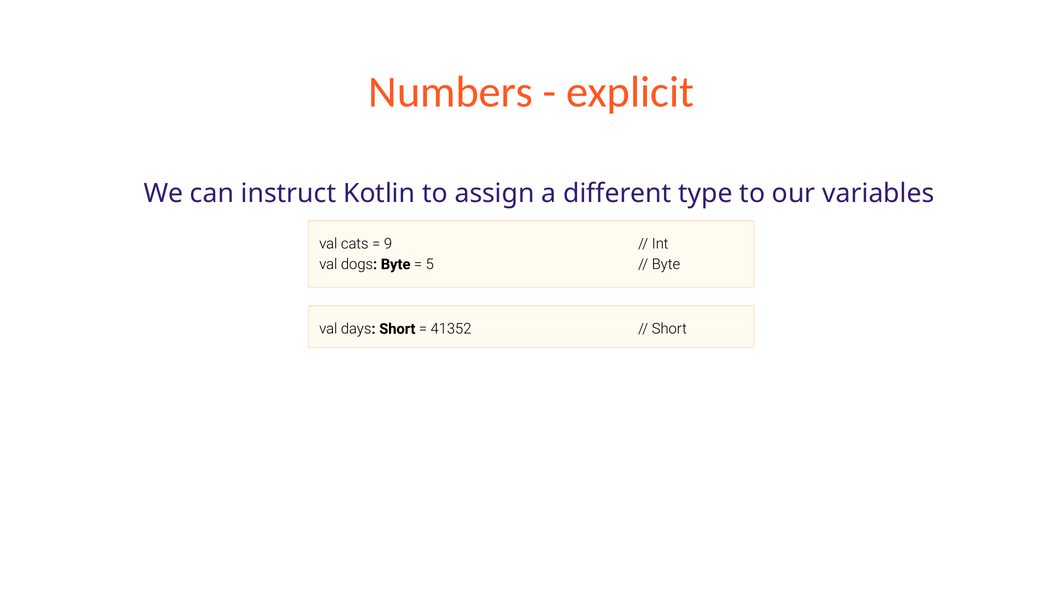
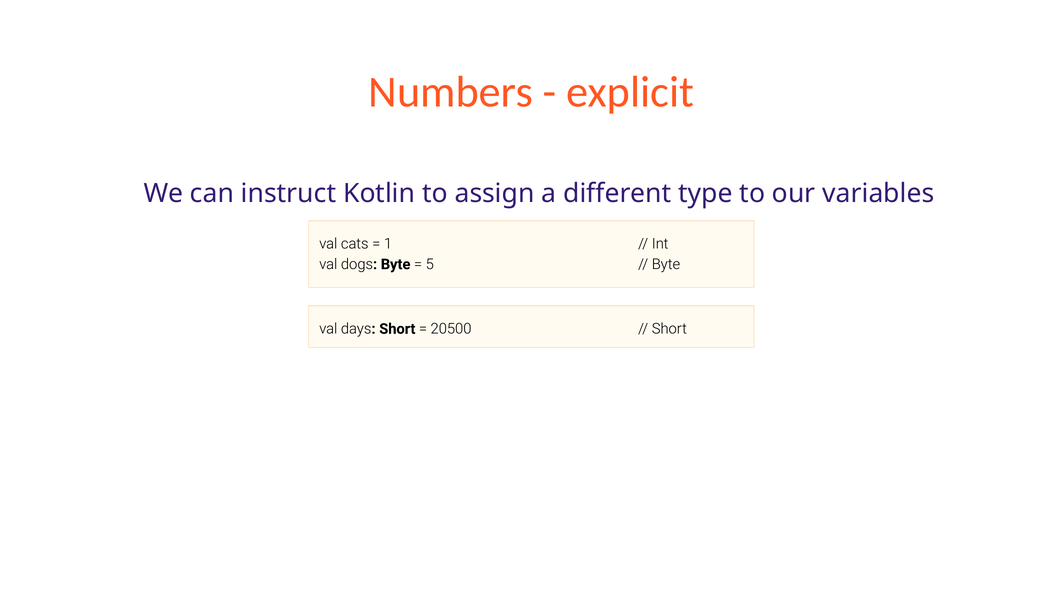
9: 9 -> 1 (388, 244)
41352: 41352 -> 20500 (451, 329)
